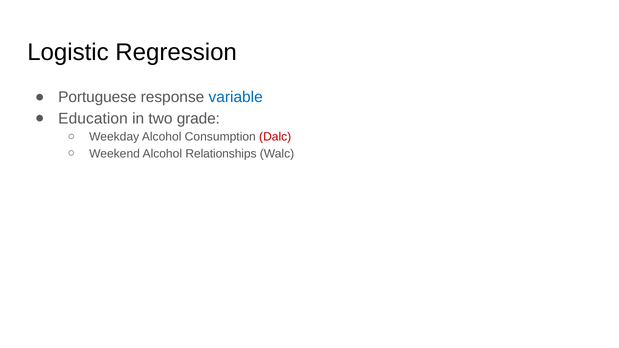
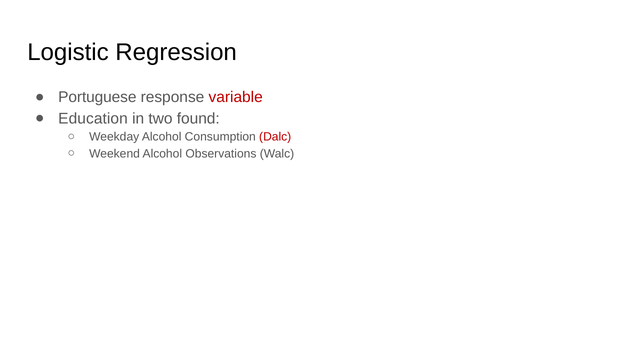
variable colour: blue -> red (236, 97)
grade: grade -> found (198, 119)
Relationships: Relationships -> Observations (221, 154)
